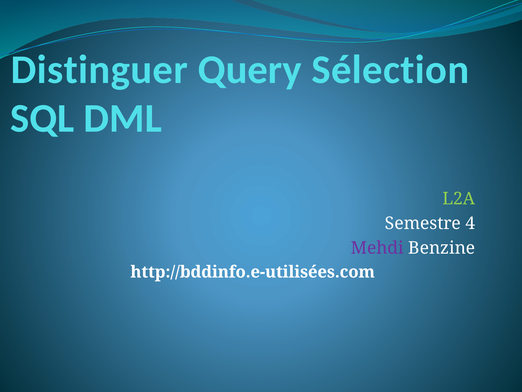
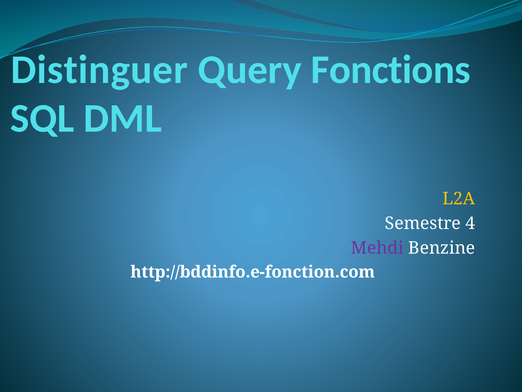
Sélection: Sélection -> Fonctions (391, 70)
L2A colour: light green -> yellow (459, 199)
http://bddinfo.e-utilisées.com: http://bddinfo.e-utilisées.com -> http://bddinfo.e-fonction.com (253, 272)
